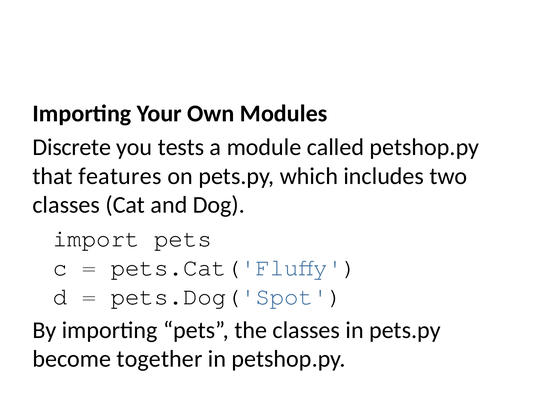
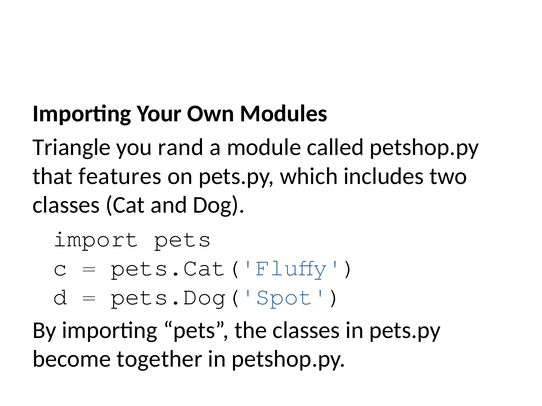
Discrete: Discrete -> Triangle (72, 147)
tests: tests -> rand (181, 147)
